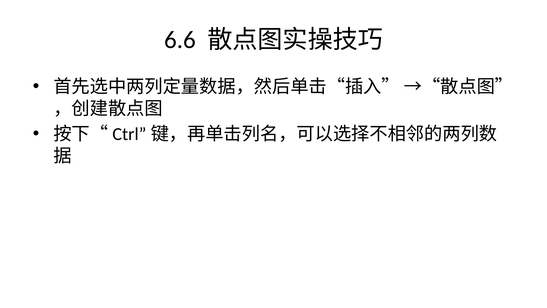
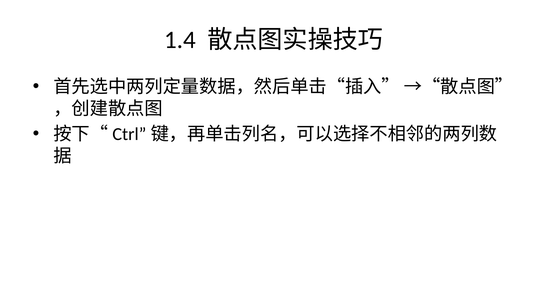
6.6: 6.6 -> 1.4 (180, 40)
